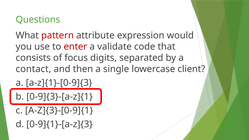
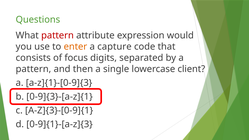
enter colour: red -> orange (75, 47)
validate: validate -> capture (114, 47)
contact: contact -> pattern (33, 69)
